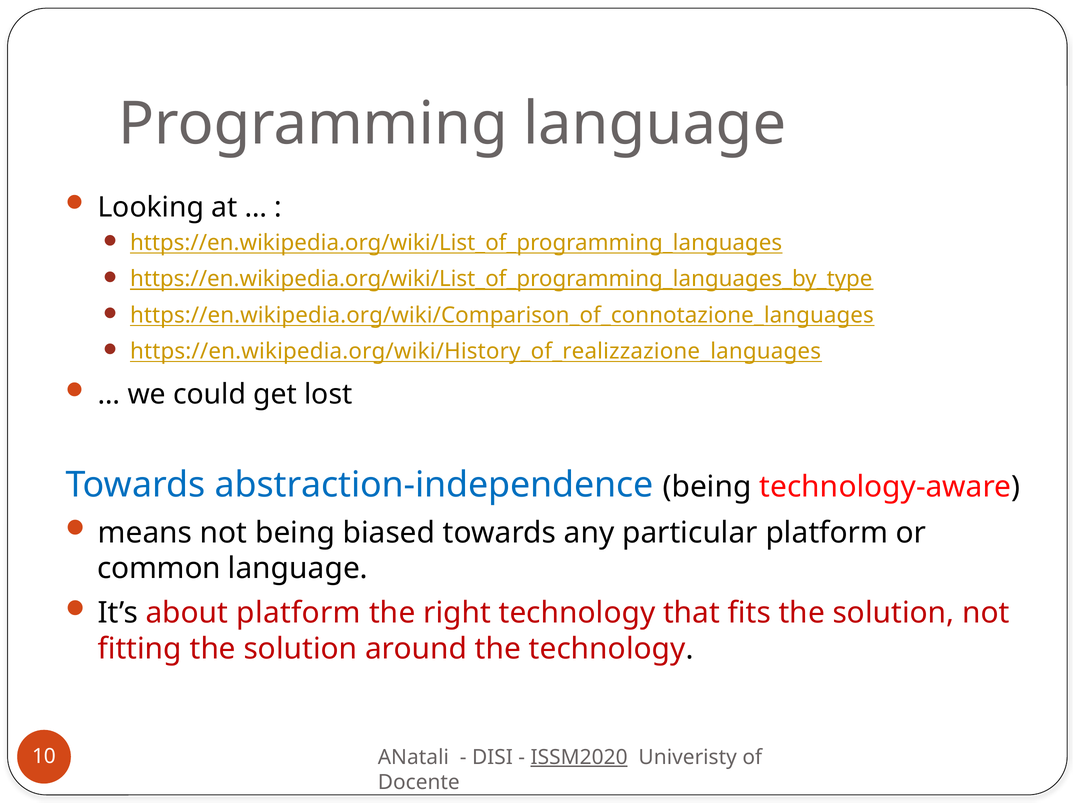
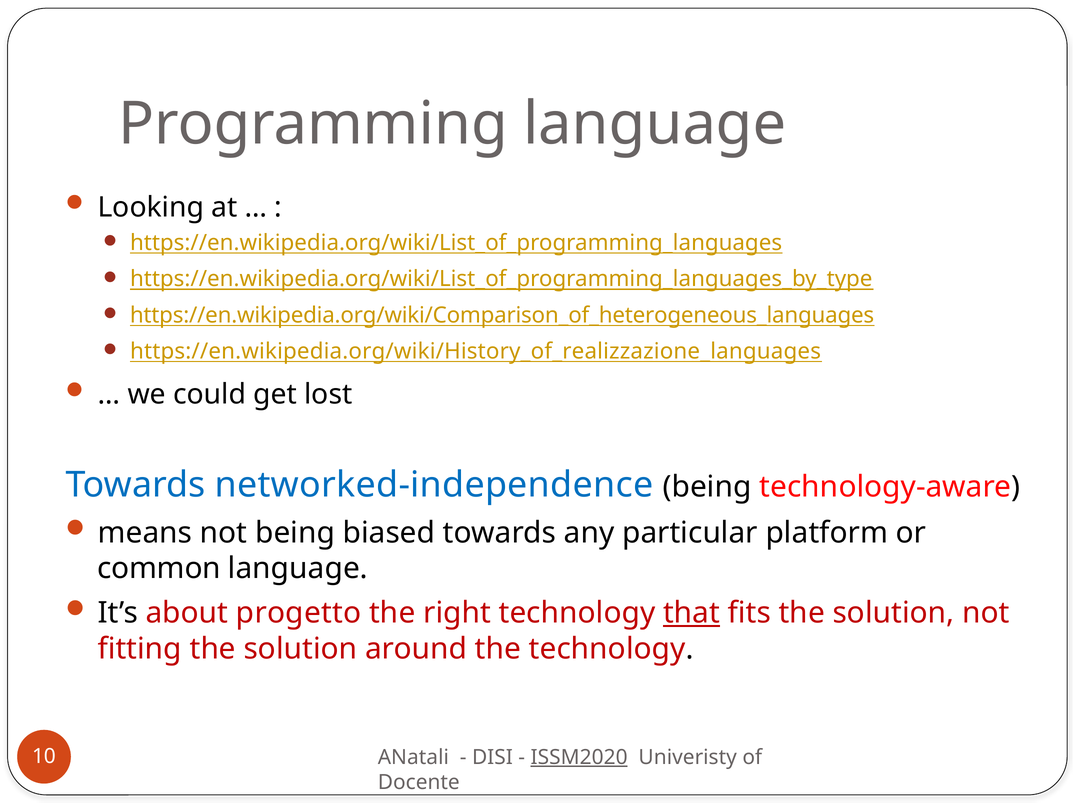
https://en.wikipedia.org/wiki/Comparison_of_connotazione_languages: https://en.wikipedia.org/wiki/Comparison_of_connotazione_languages -> https://en.wikipedia.org/wiki/Comparison_of_heterogeneous_languages (502, 315)
abstraction-independence: abstraction-independence -> networked-independence (434, 485)
about platform: platform -> progetto (299, 613)
that underline: none -> present (692, 613)
